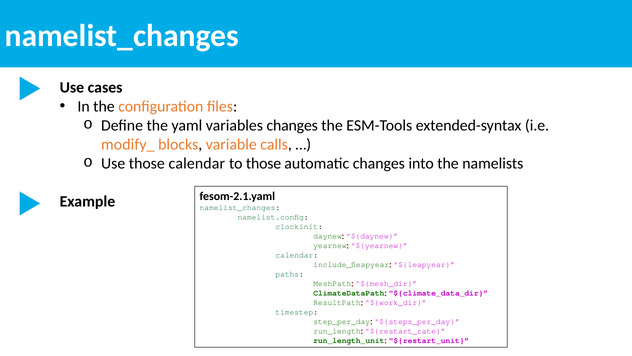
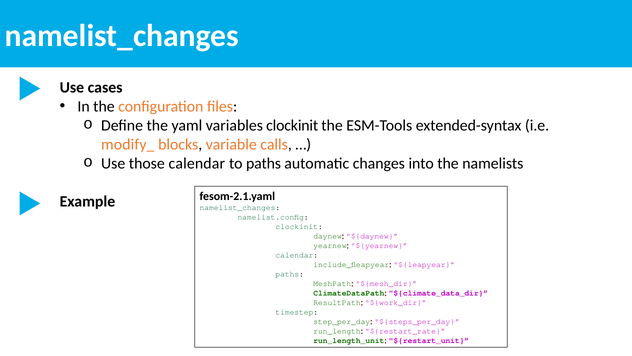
variables changes: changes -> clockinit (292, 125)
to those: those -> paths (264, 163)
